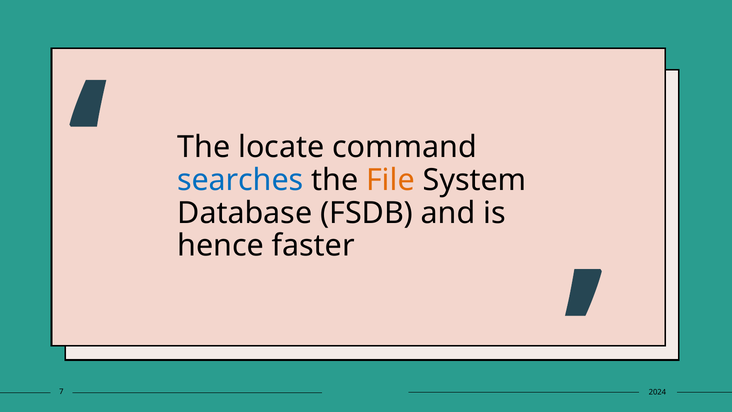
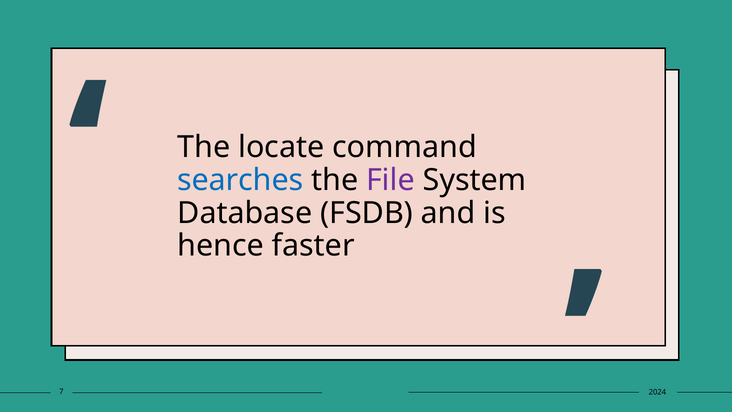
File colour: orange -> purple (391, 180)
